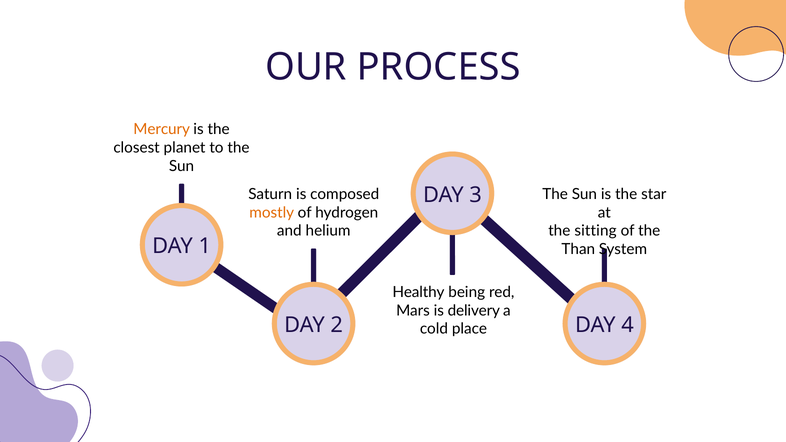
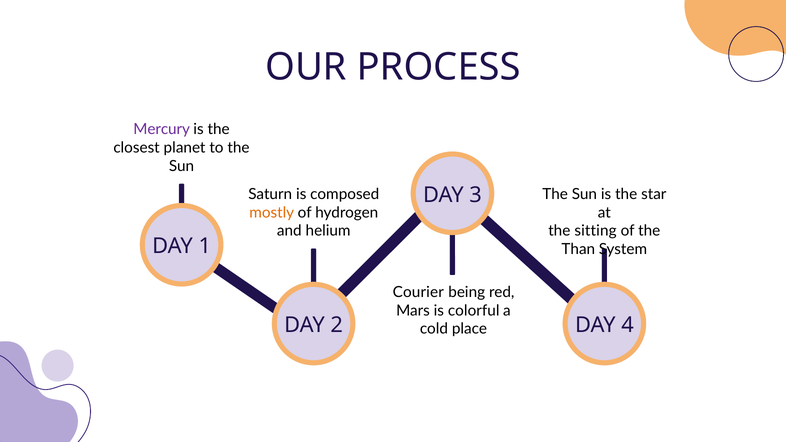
Mercury colour: orange -> purple (162, 129)
Healthy: Healthy -> Courier (418, 292)
delivery: delivery -> colorful (474, 311)
